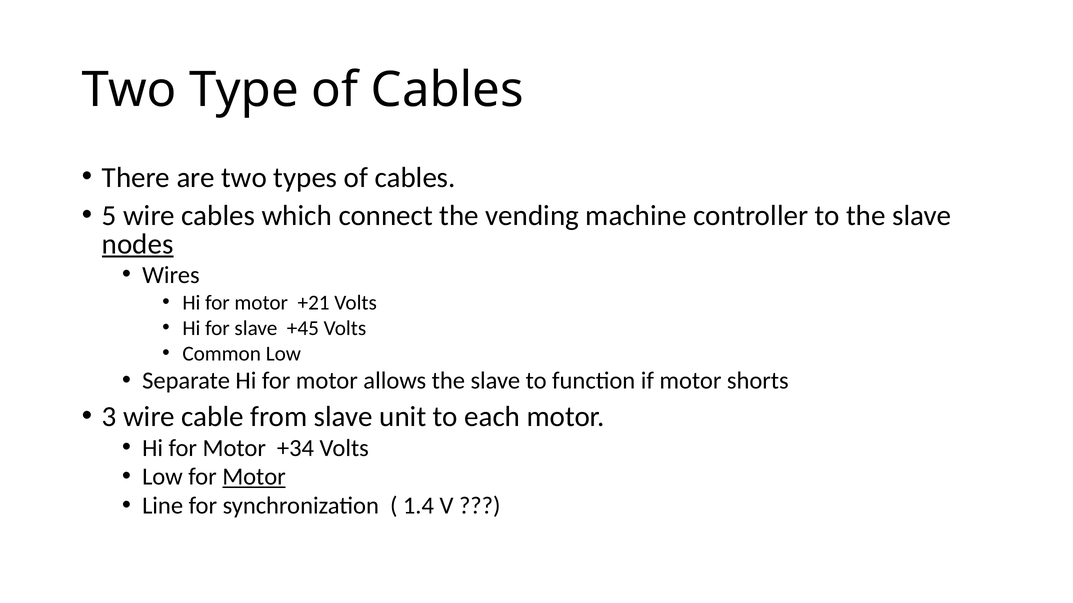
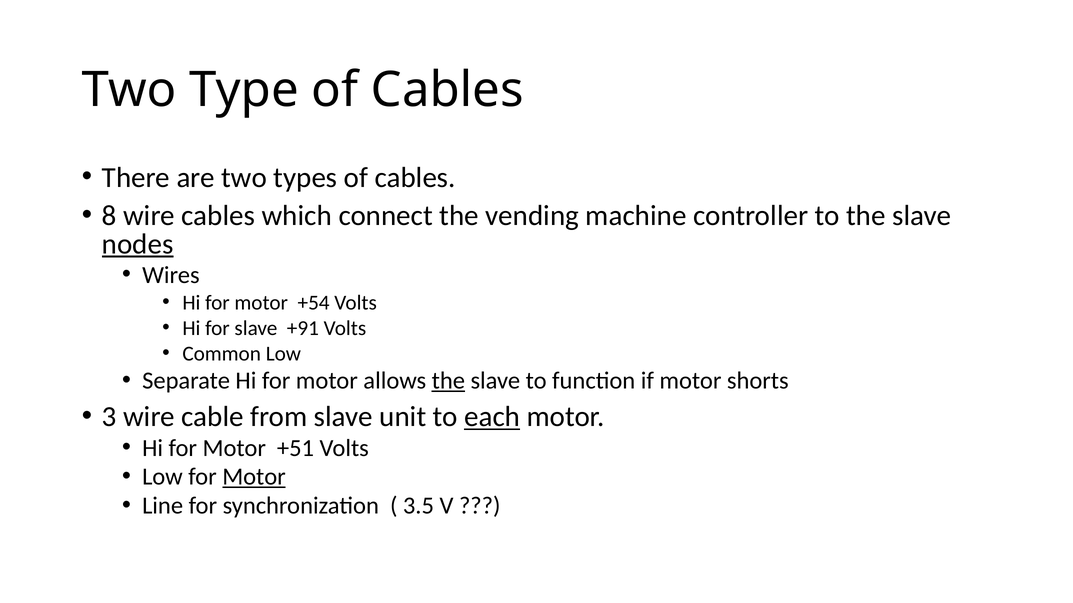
5: 5 -> 8 (109, 216)
+21: +21 -> +54 (314, 303)
+45: +45 -> +91 (303, 328)
the underline: none -> present (448, 381)
each underline: none -> present (492, 417)
+34: +34 -> +51 (295, 448)
1.4: 1.4 -> 3.5 (418, 506)
